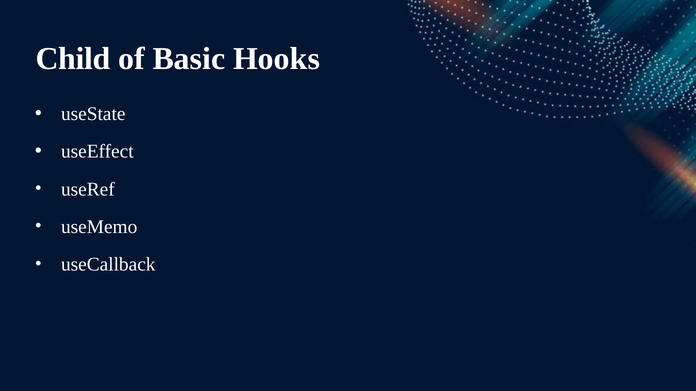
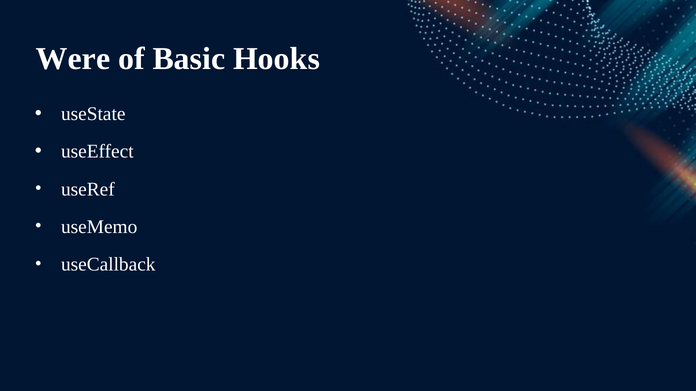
Child: Child -> Were (73, 59)
